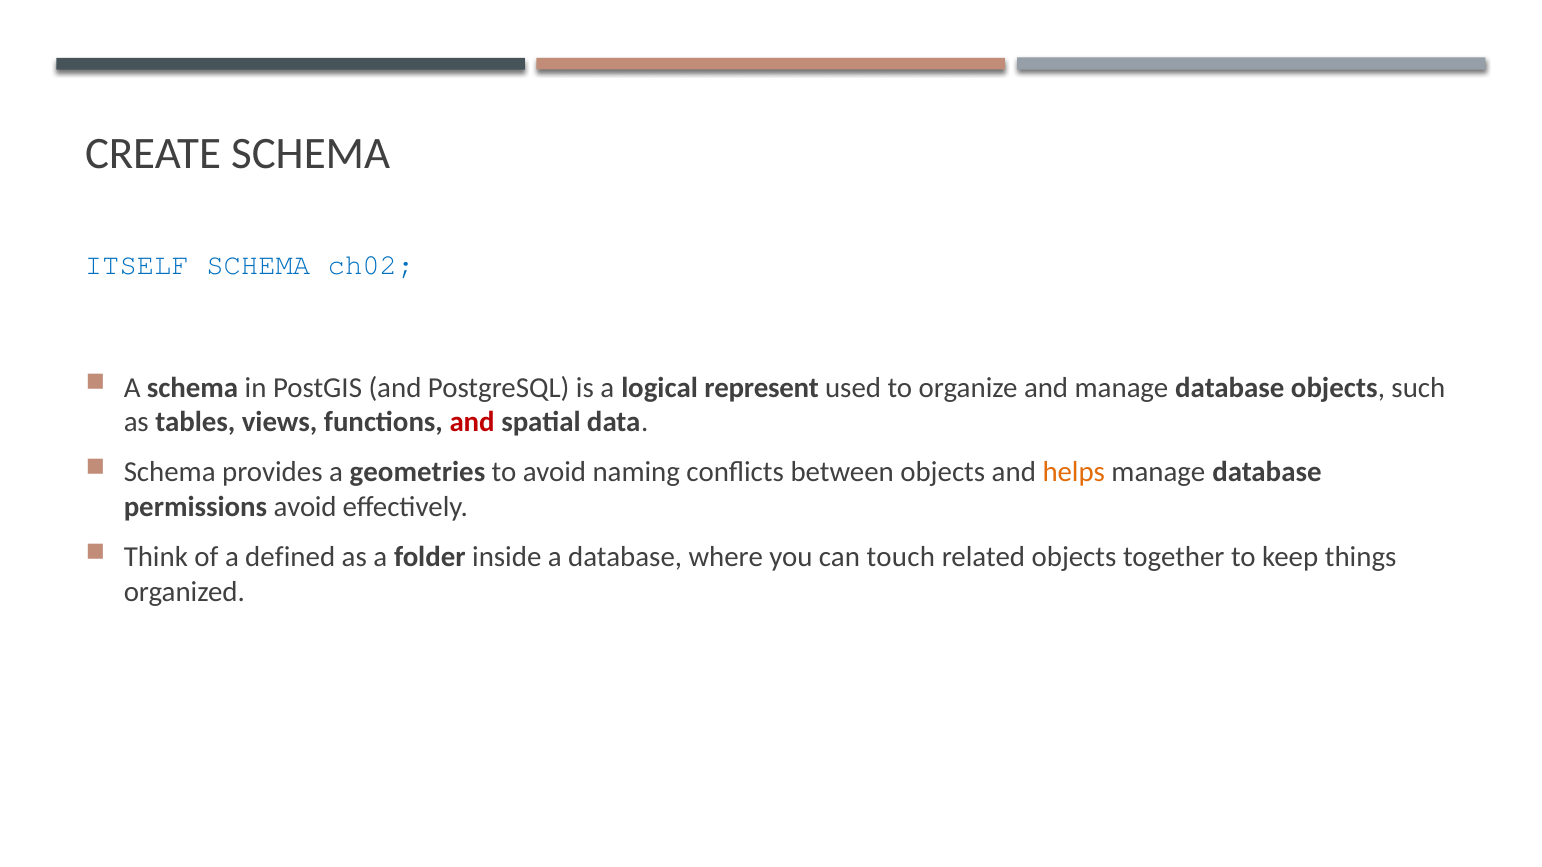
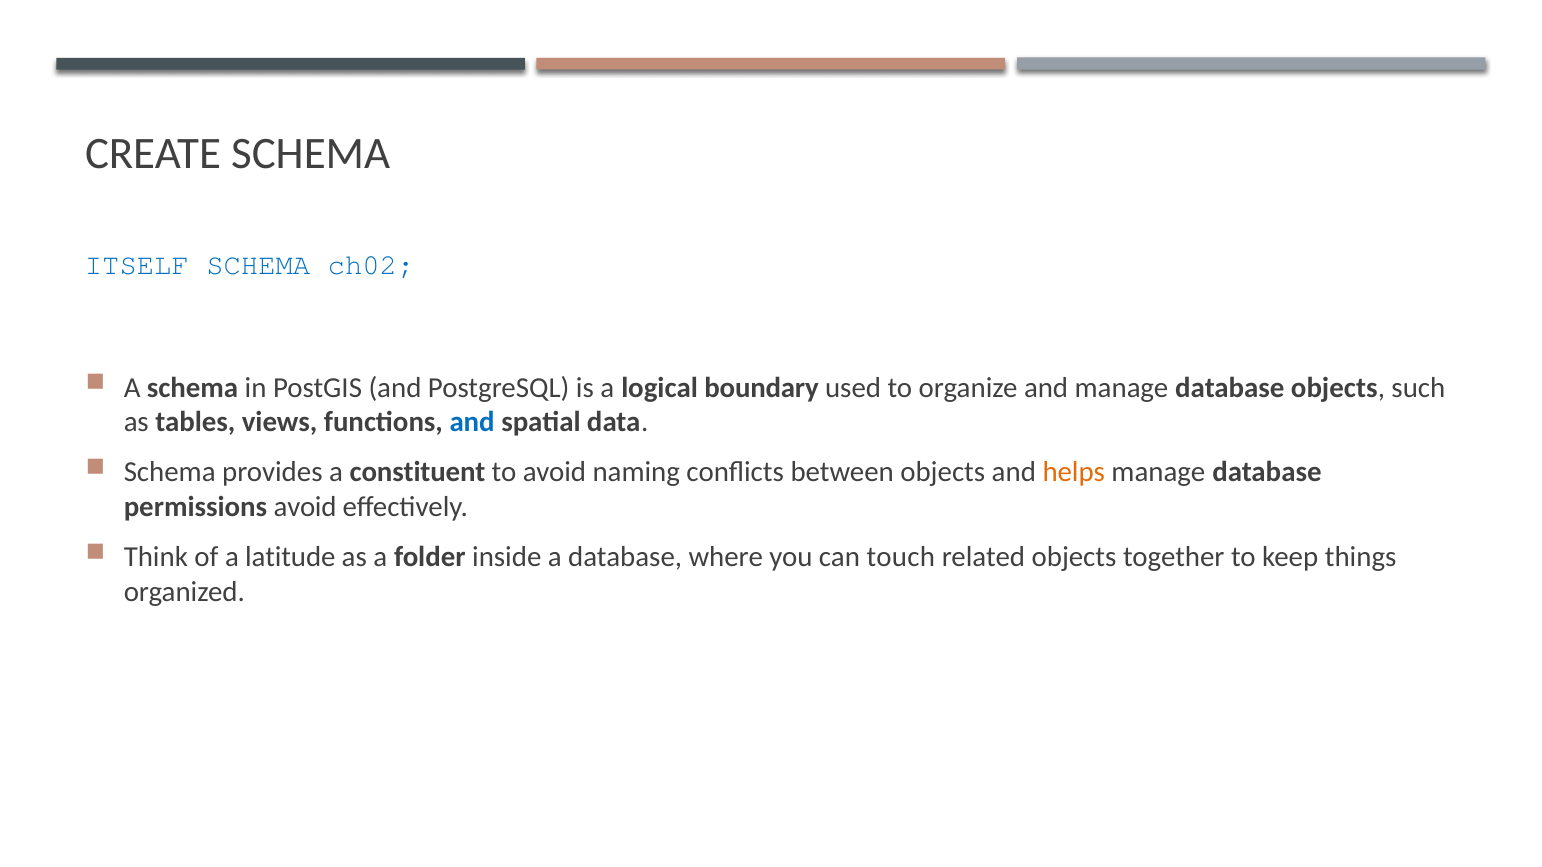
represent: represent -> boundary (762, 388)
and colour: red -> blue (472, 422)
geometries: geometries -> constituent (418, 473)
defined: defined -> latitude (290, 557)
